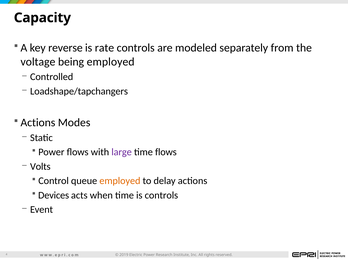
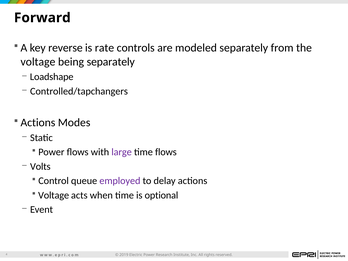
Capacity: Capacity -> Forward (42, 18)
being employed: employed -> separately (111, 62)
Controlled: Controlled -> Loadshape (52, 77)
Loadshape/tapchangers: Loadshape/tapchangers -> Controlled/tapchangers (79, 91)
employed colour: orange -> purple (120, 181)
Devices: Devices -> Voltage (54, 195)
is controls: controls -> optional (161, 195)
